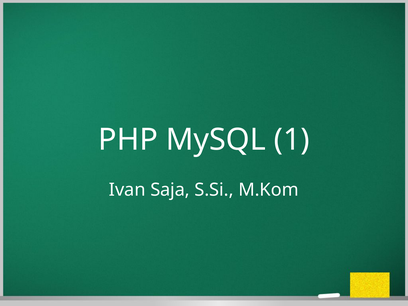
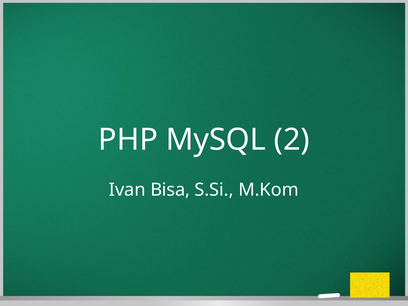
1: 1 -> 2 (292, 140)
Saja: Saja -> Bisa (170, 190)
